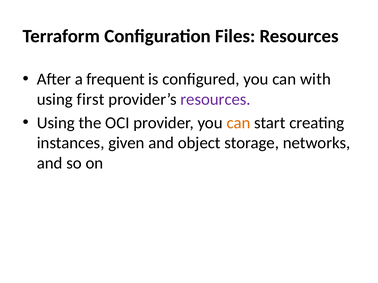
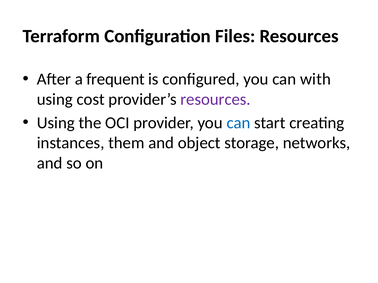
first: first -> cost (91, 99)
can colour: orange -> blue (238, 123)
given: given -> them (126, 143)
